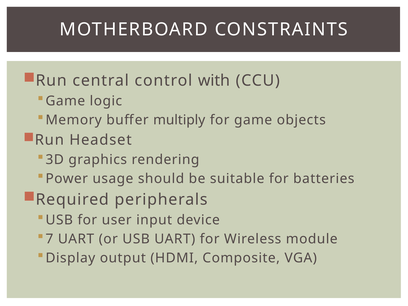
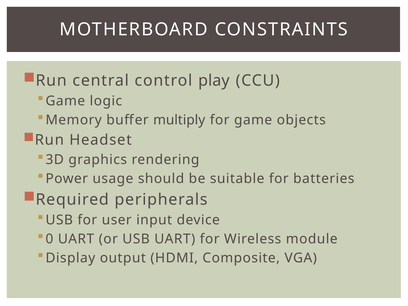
with: with -> play (214, 81)
7: 7 -> 0 (49, 239)
